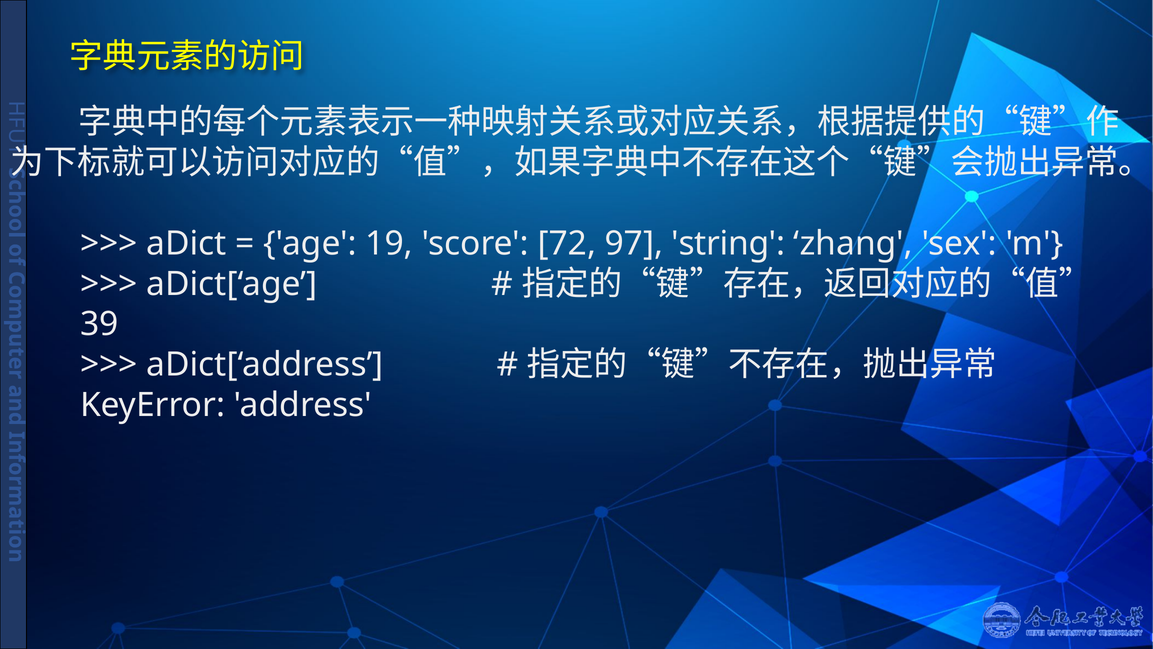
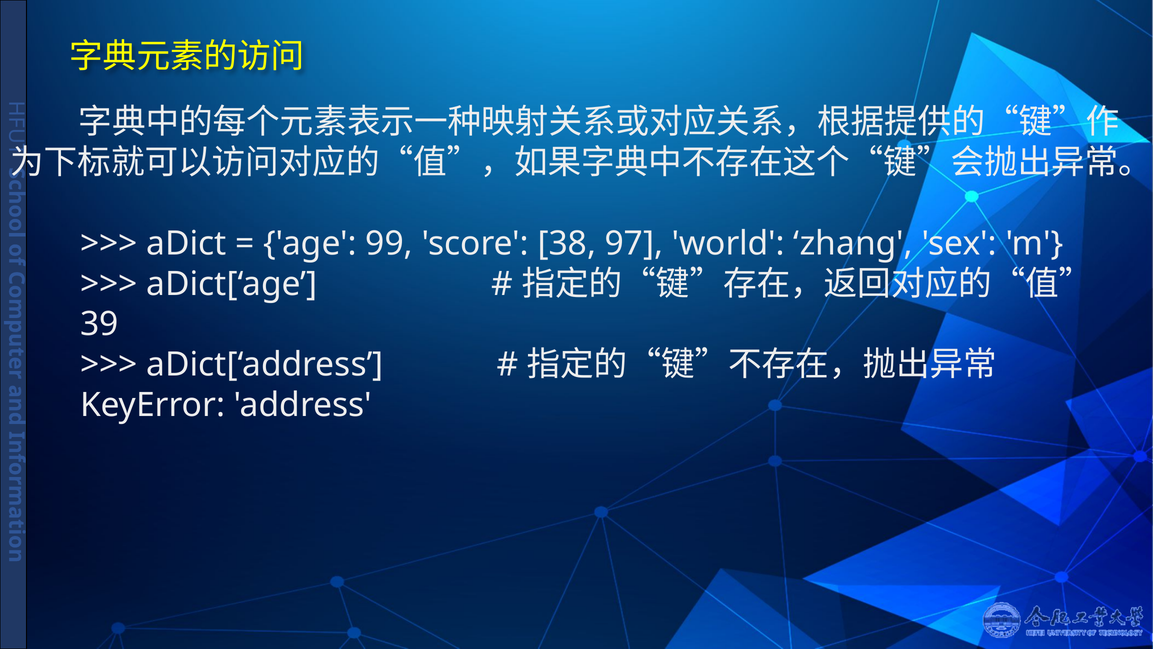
19: 19 -> 99 (389, 243)
72: 72 -> 38 (567, 243)
string: string -> world (728, 243)
